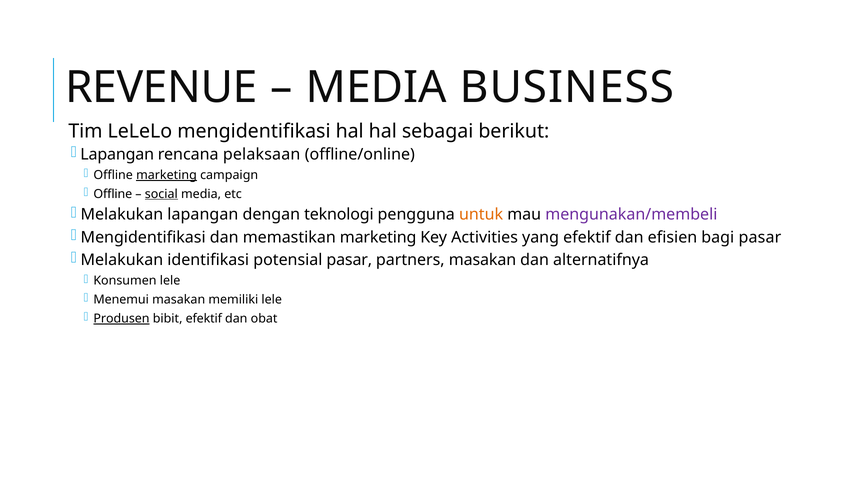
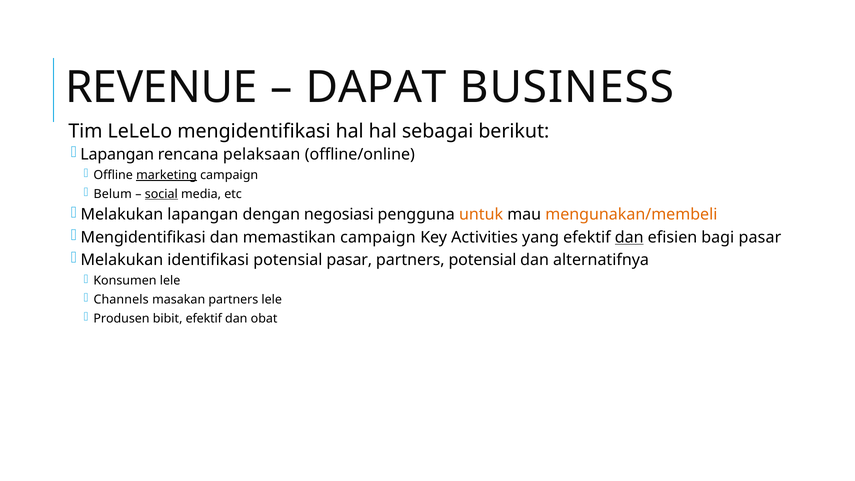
MEDIA: MEDIA -> DAPAT (376, 88)
Offline: Offline -> Belum (113, 194)
teknologi: teknologi -> negosiasi (339, 215)
mengunakan/membeli colour: purple -> orange (631, 215)
memastikan marketing: marketing -> campaign (378, 237)
dan underline: none -> present (629, 237)
partners masakan: masakan -> potensial (483, 260)
Menemui: Menemui -> Channels (121, 300)
masakan memiliki: memiliki -> partners (233, 300)
Produsen underline: present -> none (121, 319)
